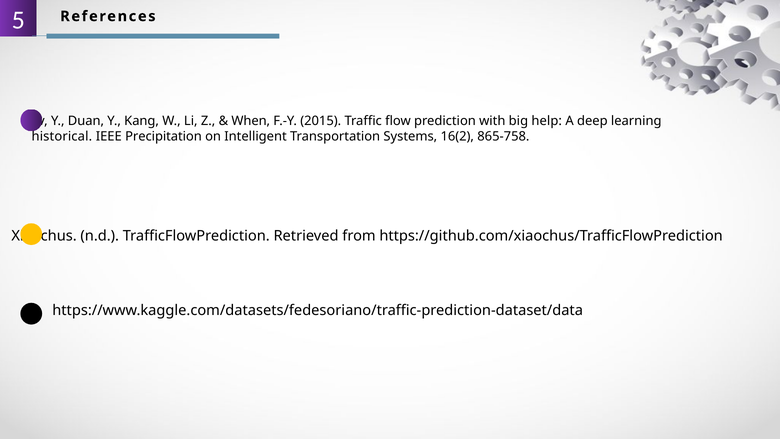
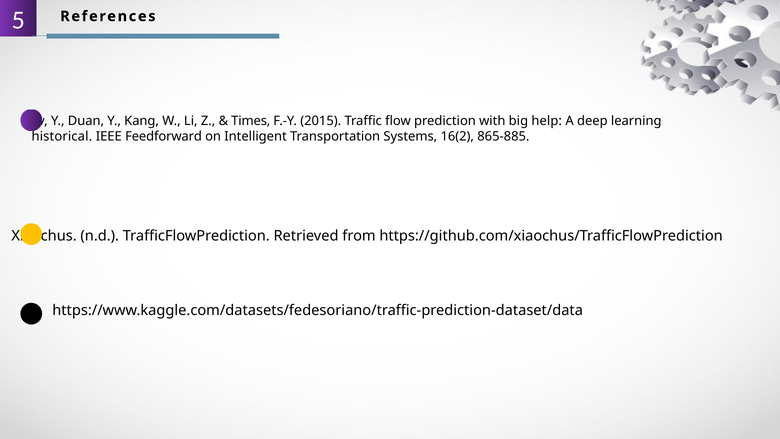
When: When -> Times (251, 121)
Precipitation: Precipitation -> Feedforward (164, 136)
865-758: 865-758 -> 865-885 (503, 136)
